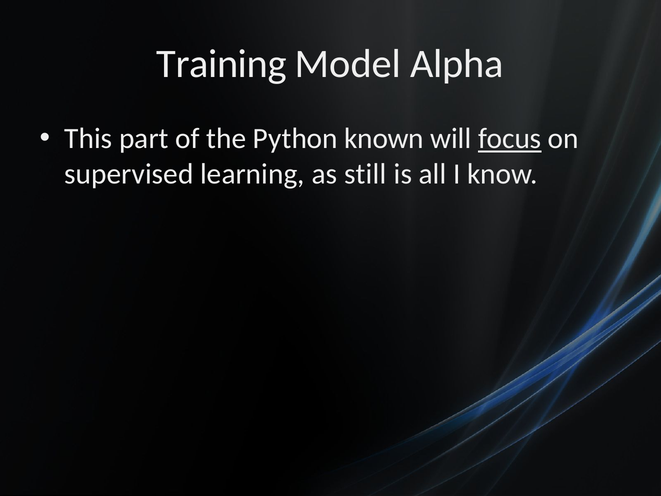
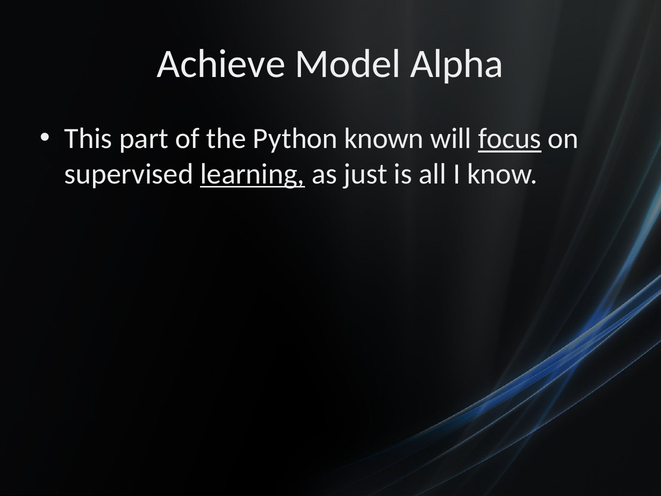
Training: Training -> Achieve (221, 64)
learning underline: none -> present (252, 174)
still: still -> just (366, 174)
